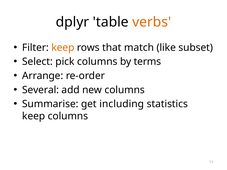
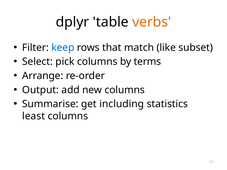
keep colour: orange -> blue (63, 48)
Several: Several -> Output (40, 90)
keep: keep -> least (34, 116)
